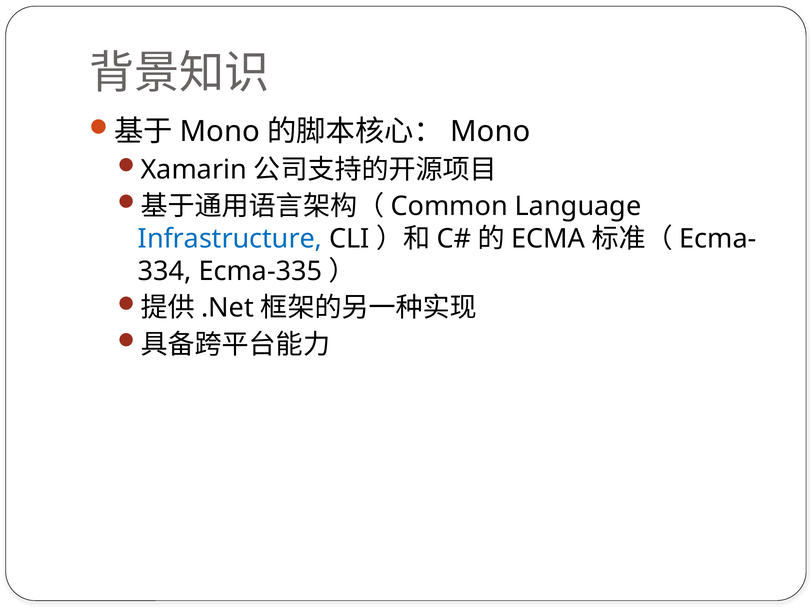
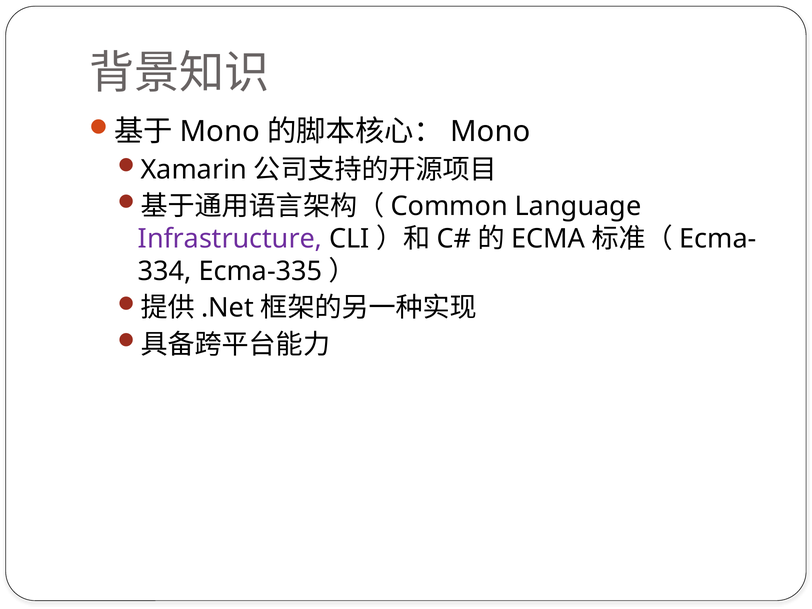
Infrastructure colour: blue -> purple (230, 239)
